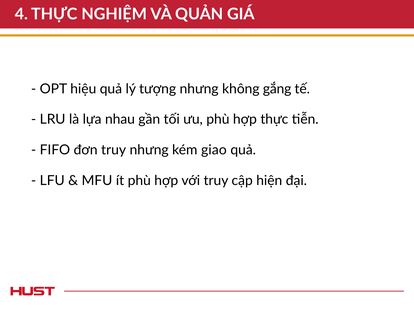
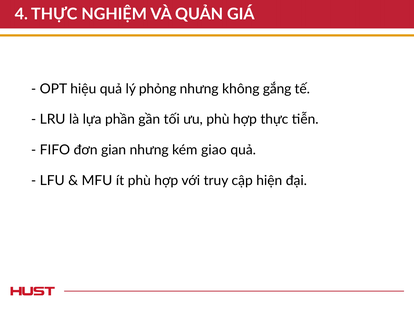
tượng: tượng -> phỏng (158, 89)
nhau: nhau -> phần (120, 120)
đơn truy: truy -> gian (114, 150)
